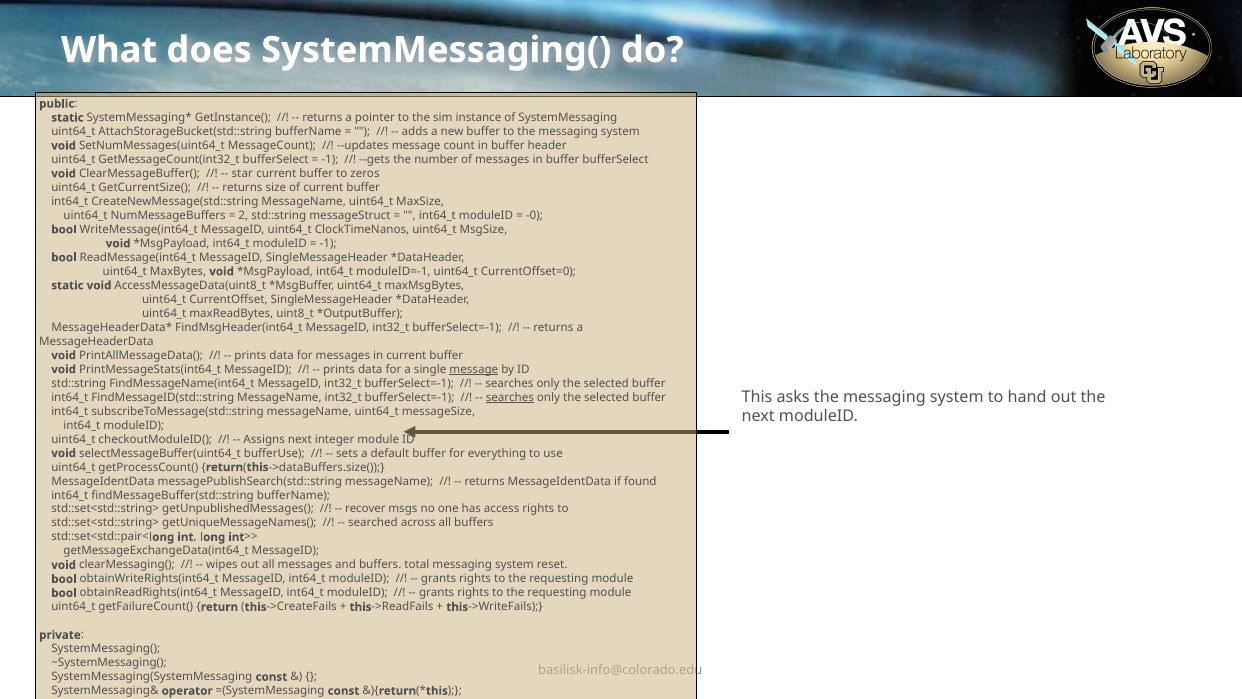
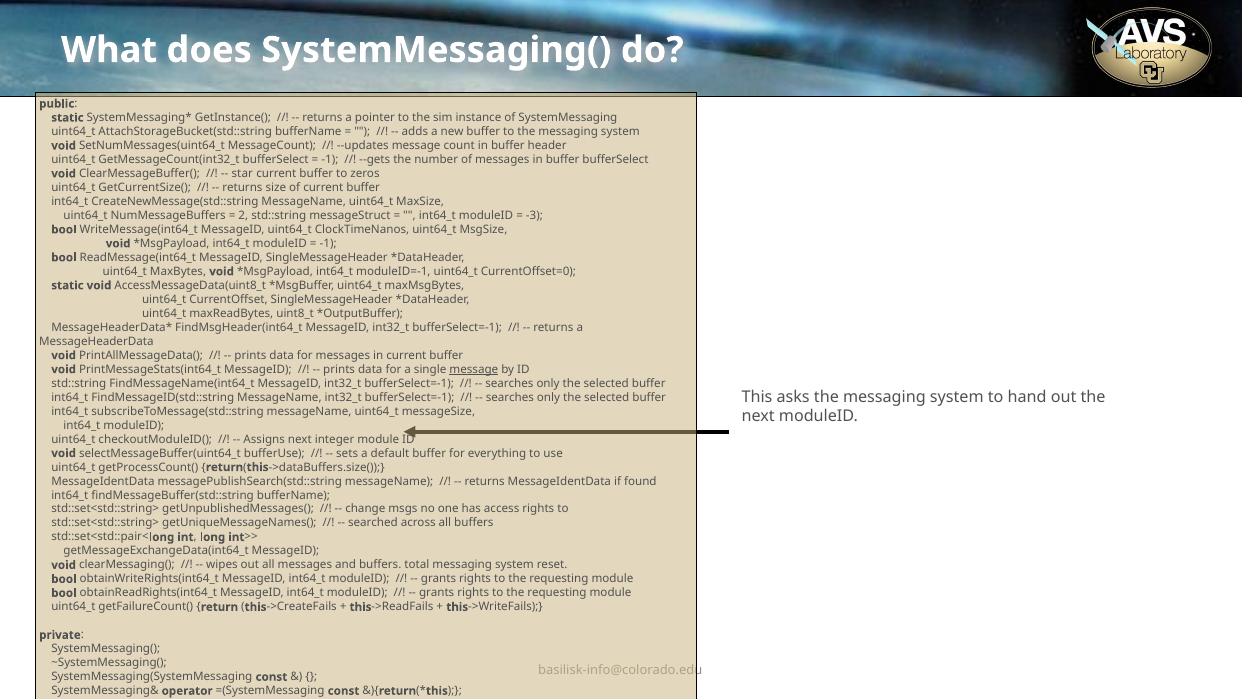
-0: -0 -> -3 (534, 215)
searches underline: present -> none (510, 397)
recover: recover -> change (365, 509)
